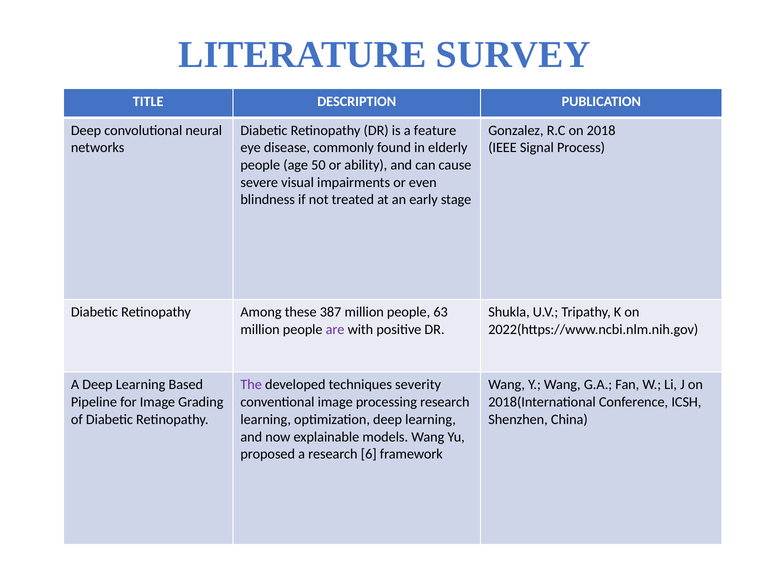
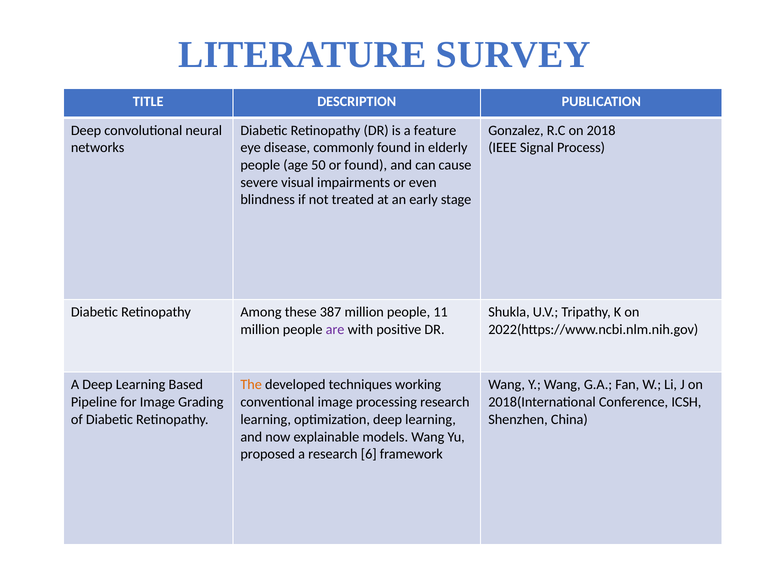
or ability: ability -> found (366, 165)
63: 63 -> 11 (441, 312)
The colour: purple -> orange (251, 385)
severity: severity -> working (418, 385)
